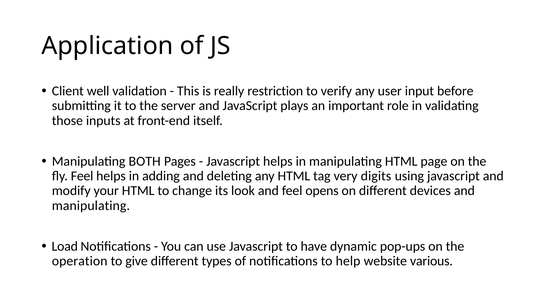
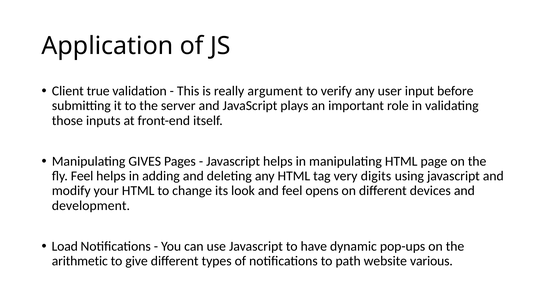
well: well -> true (98, 91)
restriction: restriction -> argument (275, 91)
BOTH: BOTH -> GIVES (145, 161)
manipulating: manipulating -> development (91, 206)
operation: operation -> arithmetic (80, 261)
help: help -> path (348, 261)
